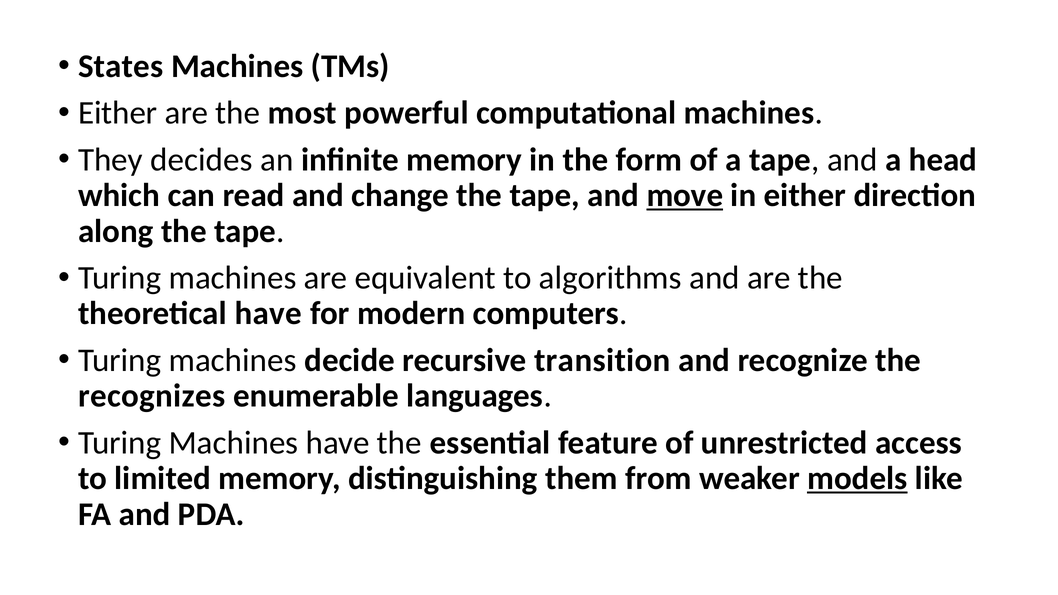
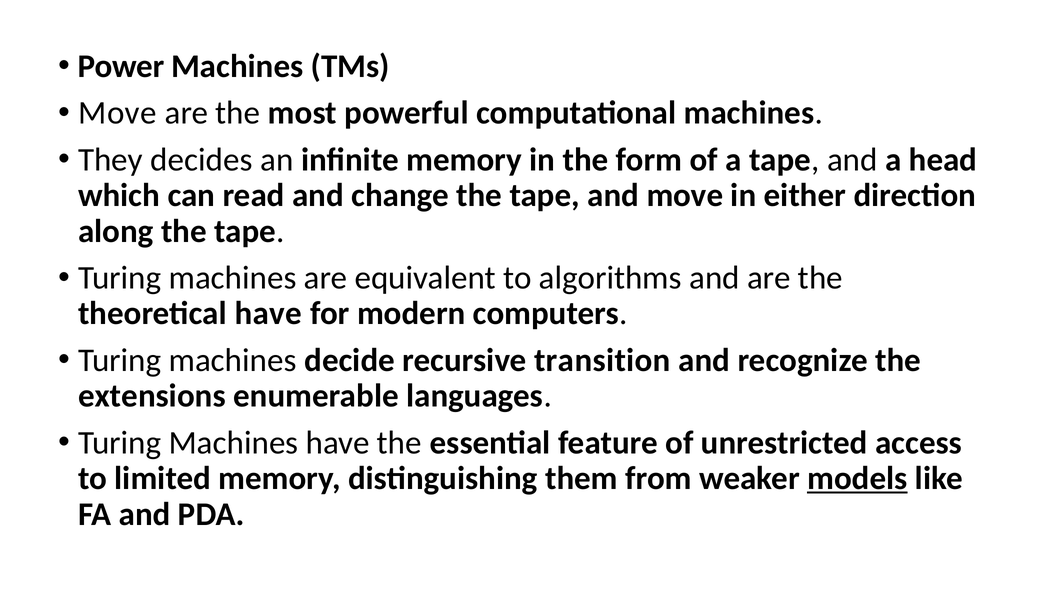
States: States -> Power (121, 66)
Either: Either -> Move (117, 113)
move underline: present -> none (685, 195)
recognizes: recognizes -> extensions (152, 396)
